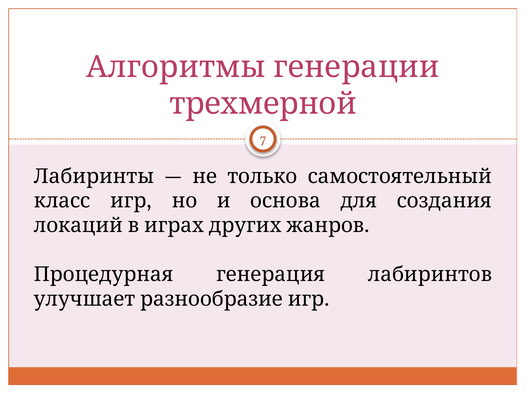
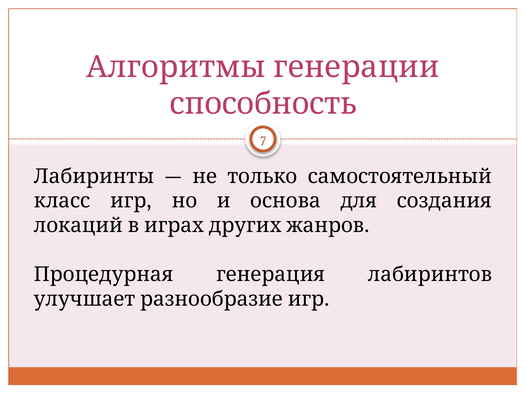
трехмерной: трехмерной -> способность (263, 104)
